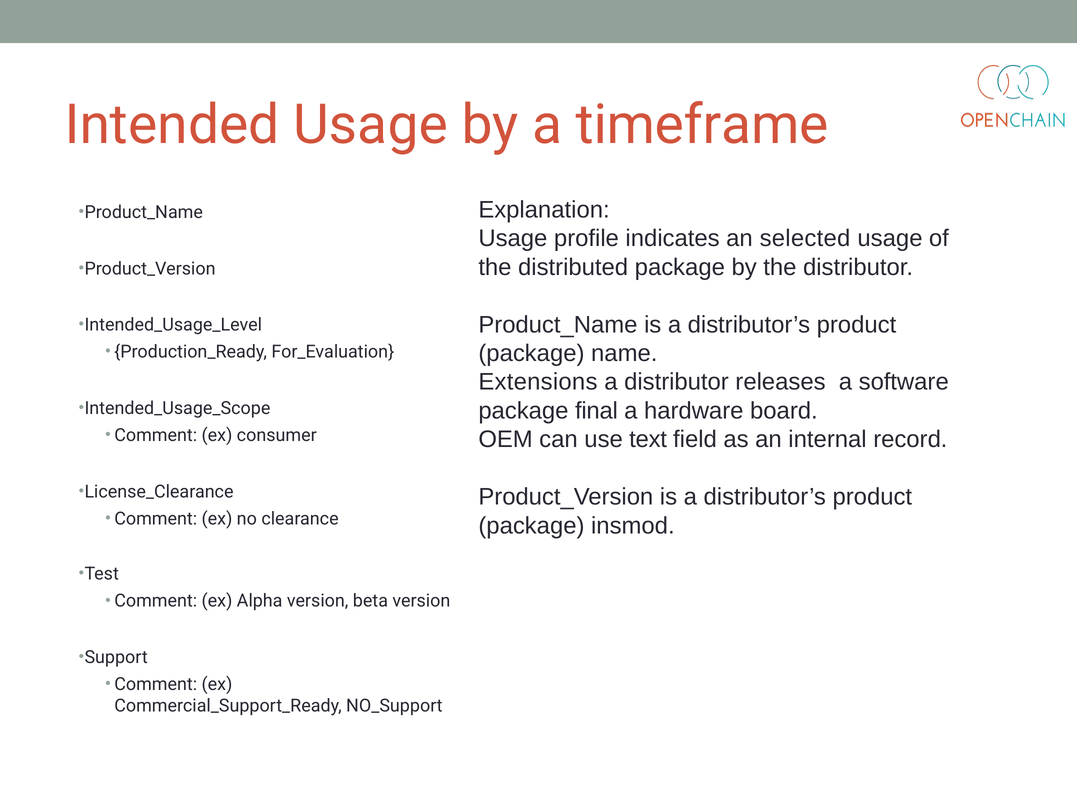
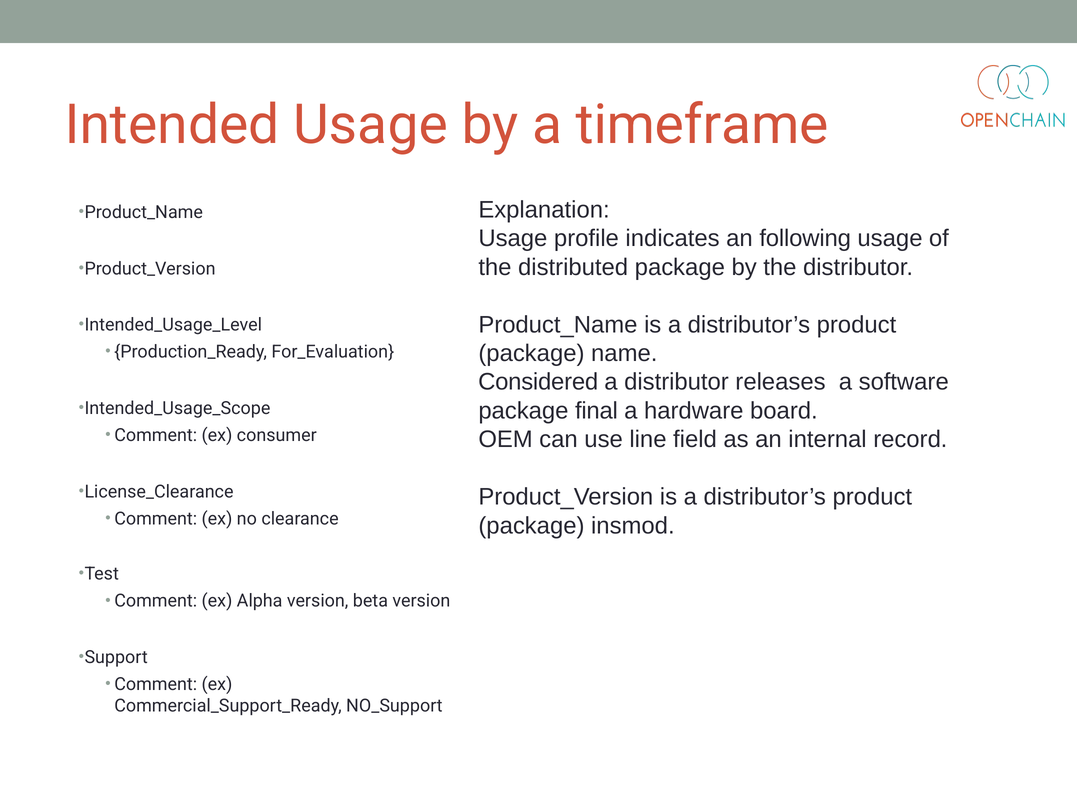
selected: selected -> following (805, 238)
Extensions: Extensions -> Considered (538, 382)
text: text -> line (648, 439)
